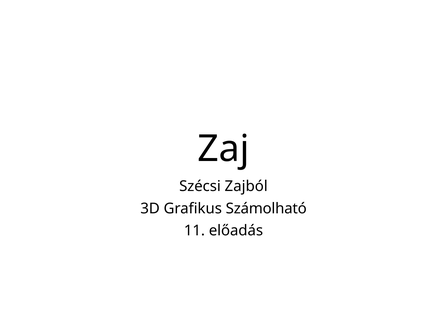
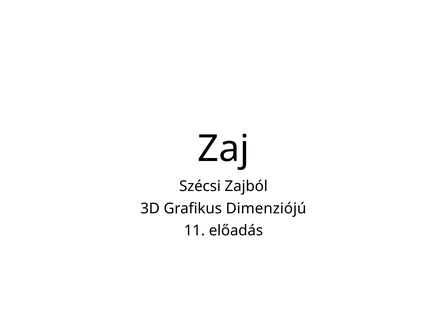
Számolható: Számolható -> Dimenziójú (266, 209)
